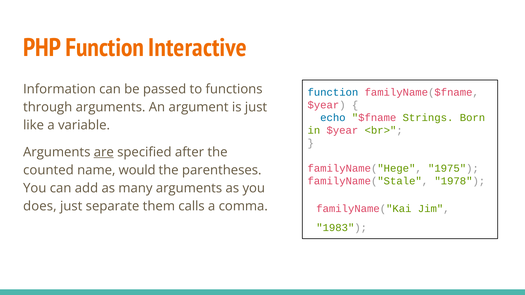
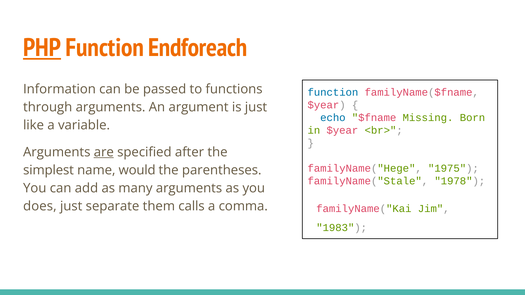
PHP underline: none -> present (42, 48)
Interactive: Interactive -> Endforeach (198, 48)
Strings: Strings -> Missing (428, 118)
counted: counted -> simplest (49, 170)
